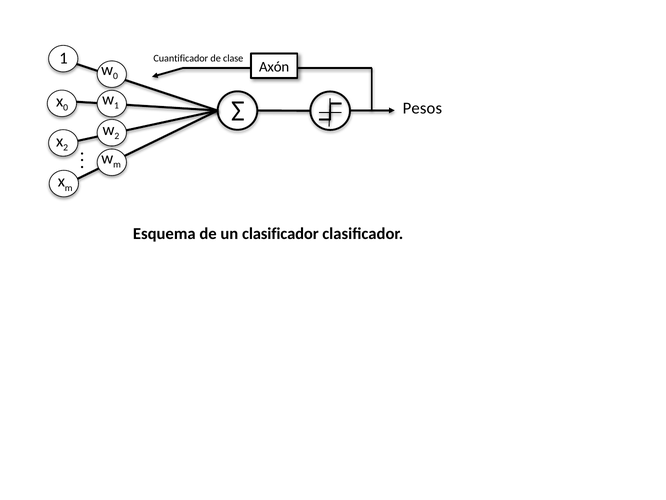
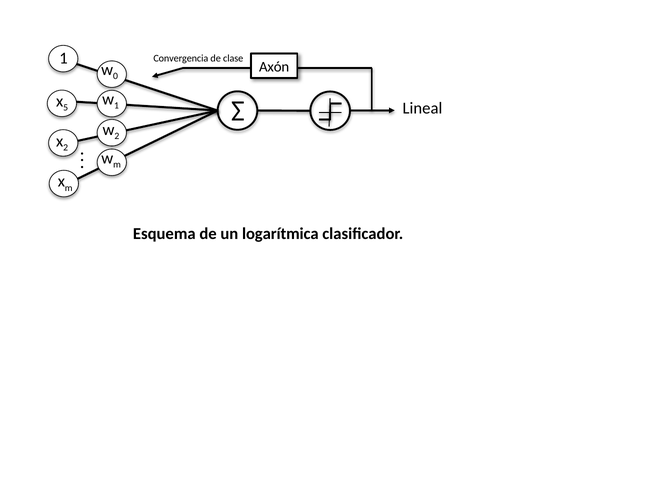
Cuantificador: Cuantificador -> Convergencia (181, 58)
0: 0 -> 5 (66, 108)
Pesos: Pesos -> Lineal (422, 108)
un clasificador: clasificador -> logarítmica (280, 233)
